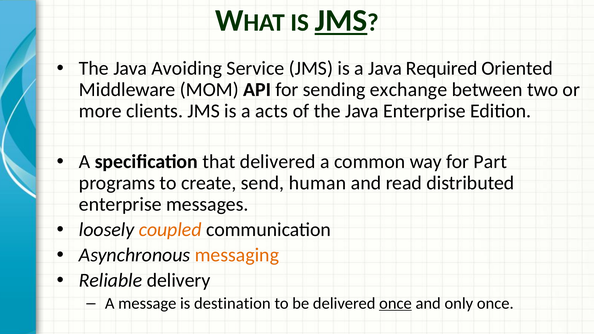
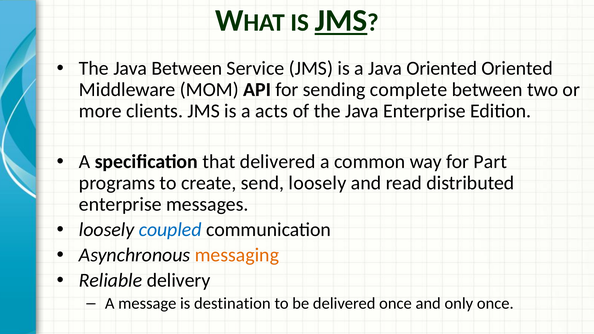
Java Avoiding: Avoiding -> Between (187, 68)
Java Required: Required -> Oriented (442, 68)
exchange: exchange -> complete (409, 90)
send human: human -> loosely (317, 183)
coupled colour: orange -> blue (170, 230)
once underline: present -> none (395, 303)
